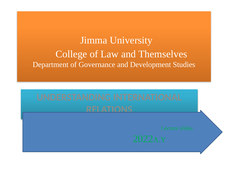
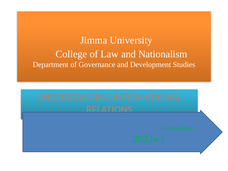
Themselves: Themselves -> Nationalism (163, 54)
